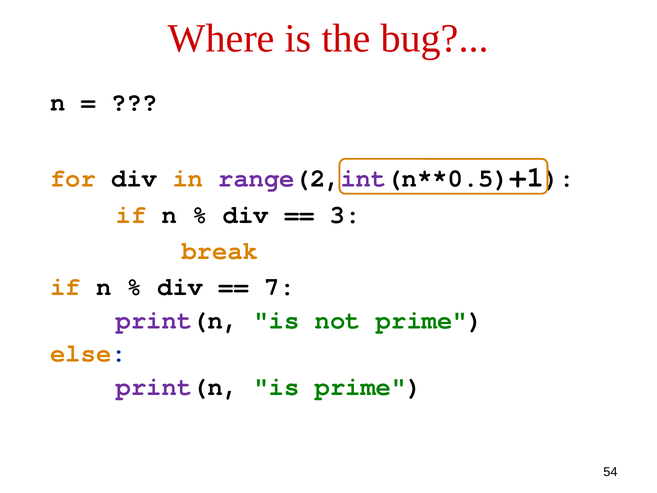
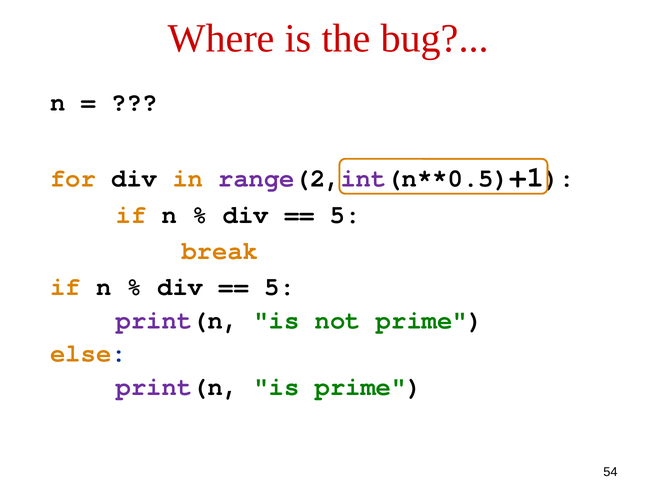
3: 3 -> 5 (345, 215)
7: 7 -> 5 (280, 287)
